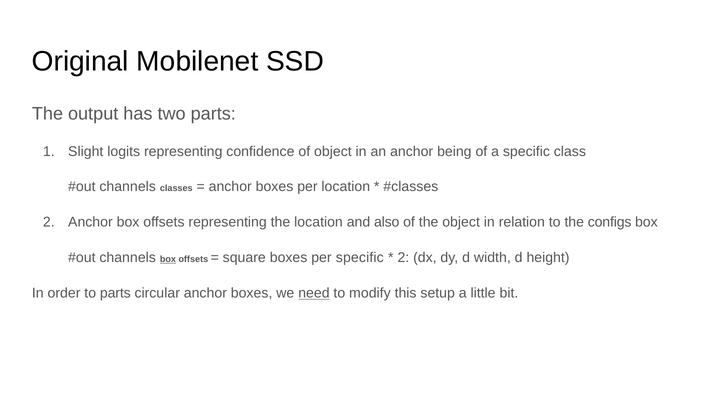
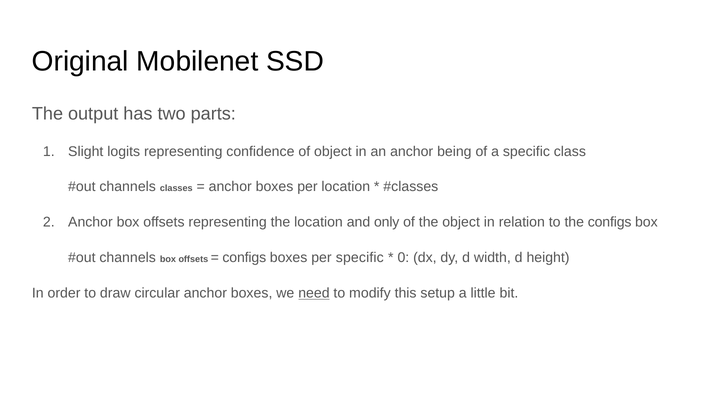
also: also -> only (387, 222)
box underline: present -> none (168, 260)
square: square -> configs (244, 258)
2: 2 -> 0 (403, 258)
to parts: parts -> draw (115, 293)
